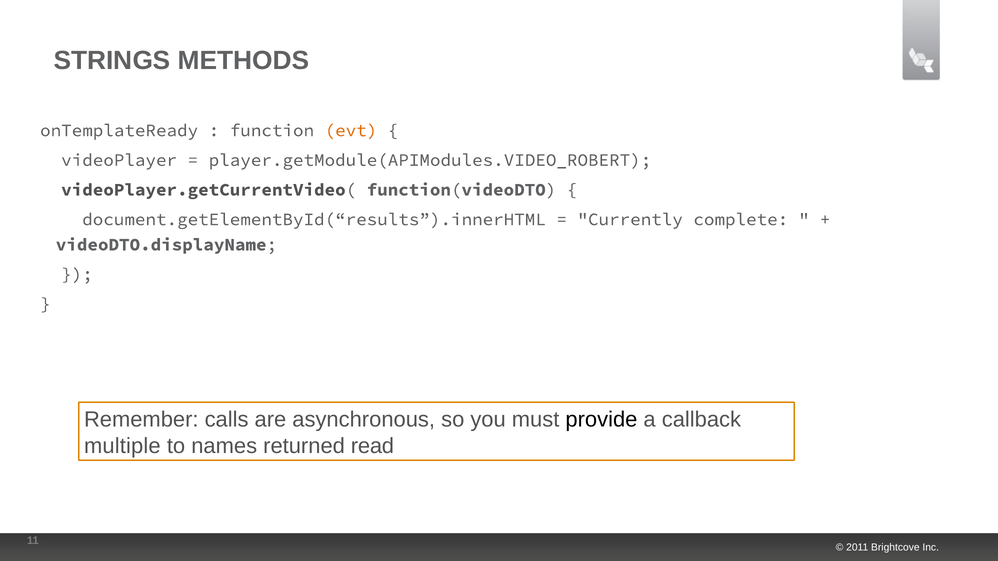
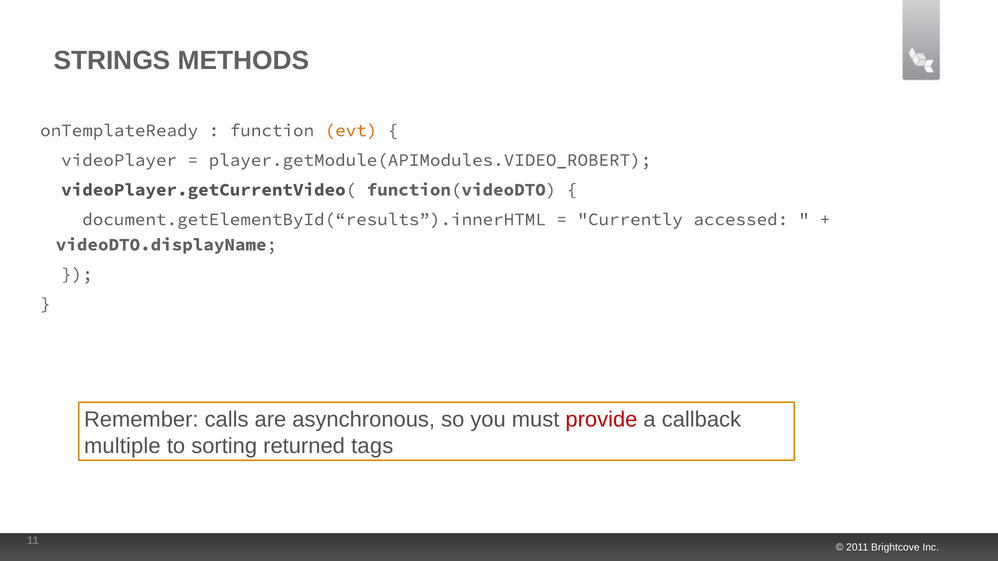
complete: complete -> accessed (741, 220)
provide colour: black -> red (601, 420)
names: names -> sorting (224, 446)
read: read -> tags (372, 446)
